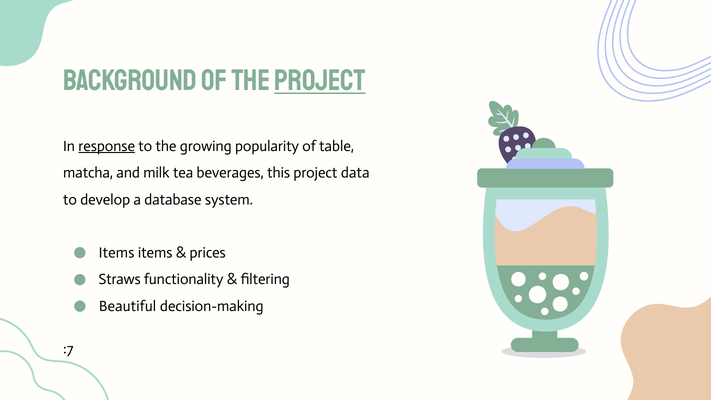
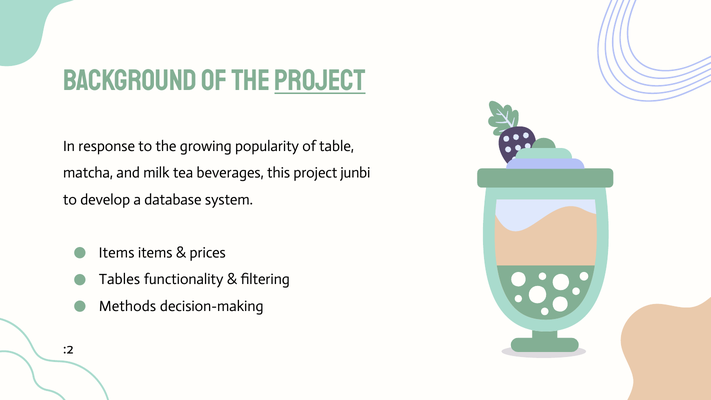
response underline: present -> none (107, 146)
data: data -> junbi (355, 173)
Straws: Straws -> Tables (120, 280)
Beautiful: Beautiful -> Methods (128, 306)
:7: :7 -> :2 (68, 349)
